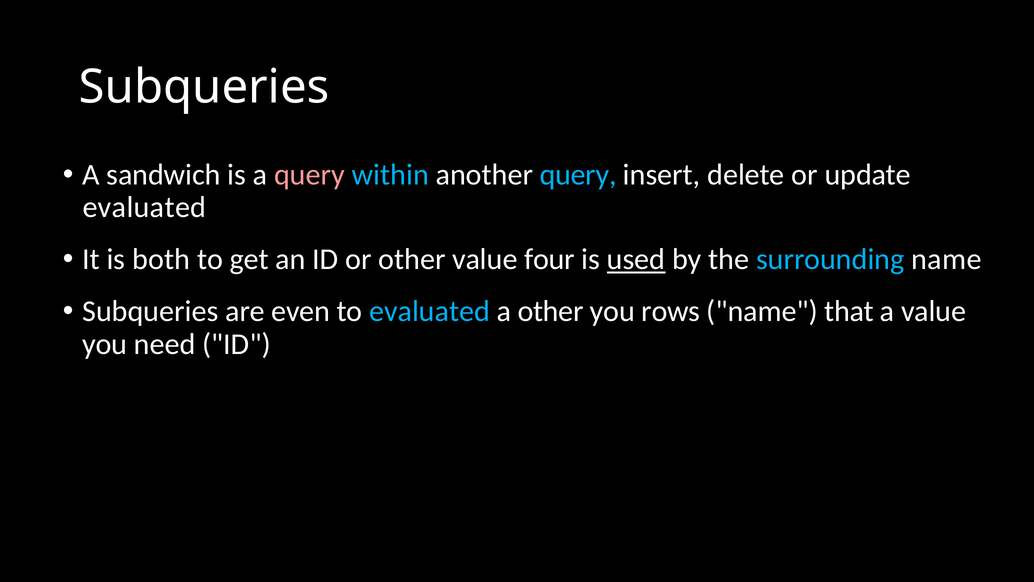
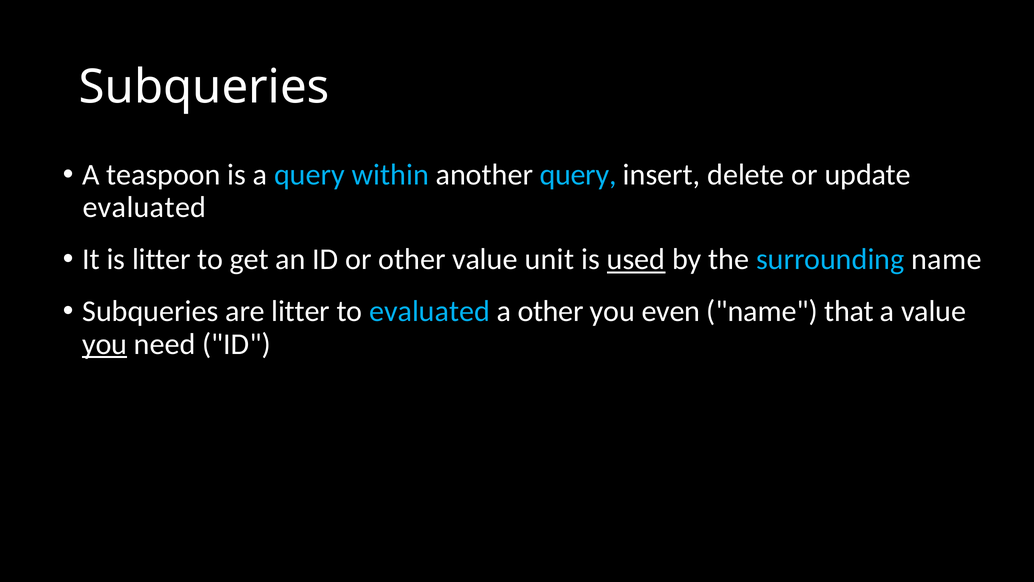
sandwich: sandwich -> teaspoon (163, 175)
query colour: pink -> light blue (309, 175)
is both: both -> litter (161, 259)
four: four -> unit (549, 259)
are even: even -> litter (301, 311)
rows: rows -> even (671, 311)
you underline: none -> present (105, 344)
